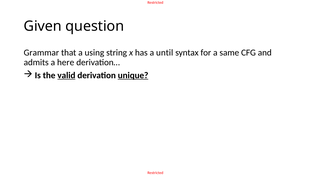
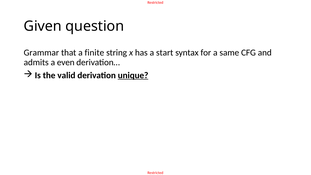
using: using -> finite (94, 53)
until: until -> start (165, 53)
here: here -> even (66, 62)
valid underline: present -> none (66, 75)
